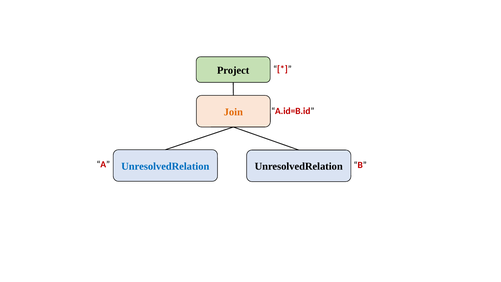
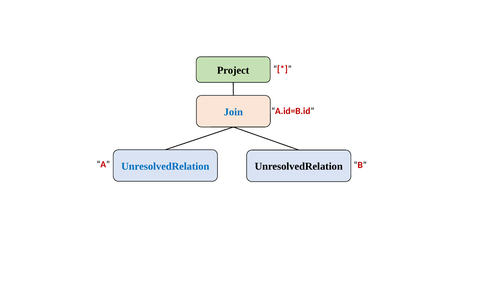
Join colour: orange -> blue (233, 112)
